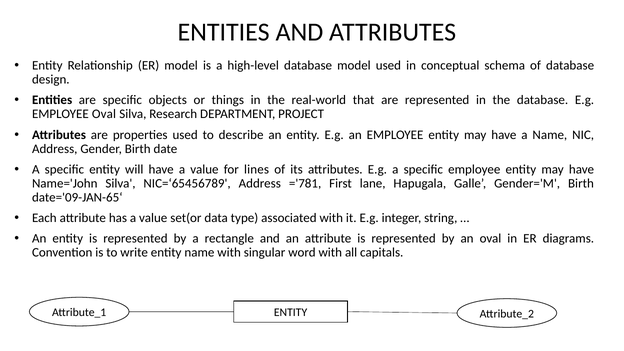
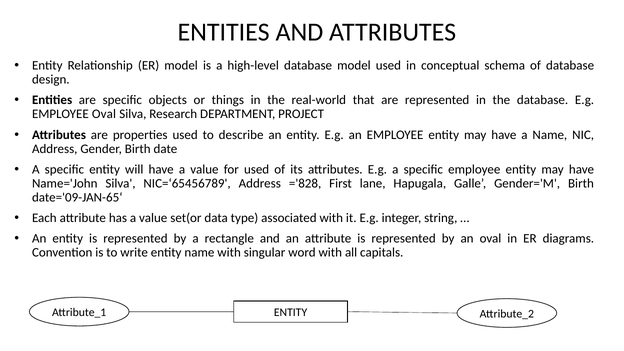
for lines: lines -> used (257, 169)
='781: ='781 -> ='828 (305, 183)
